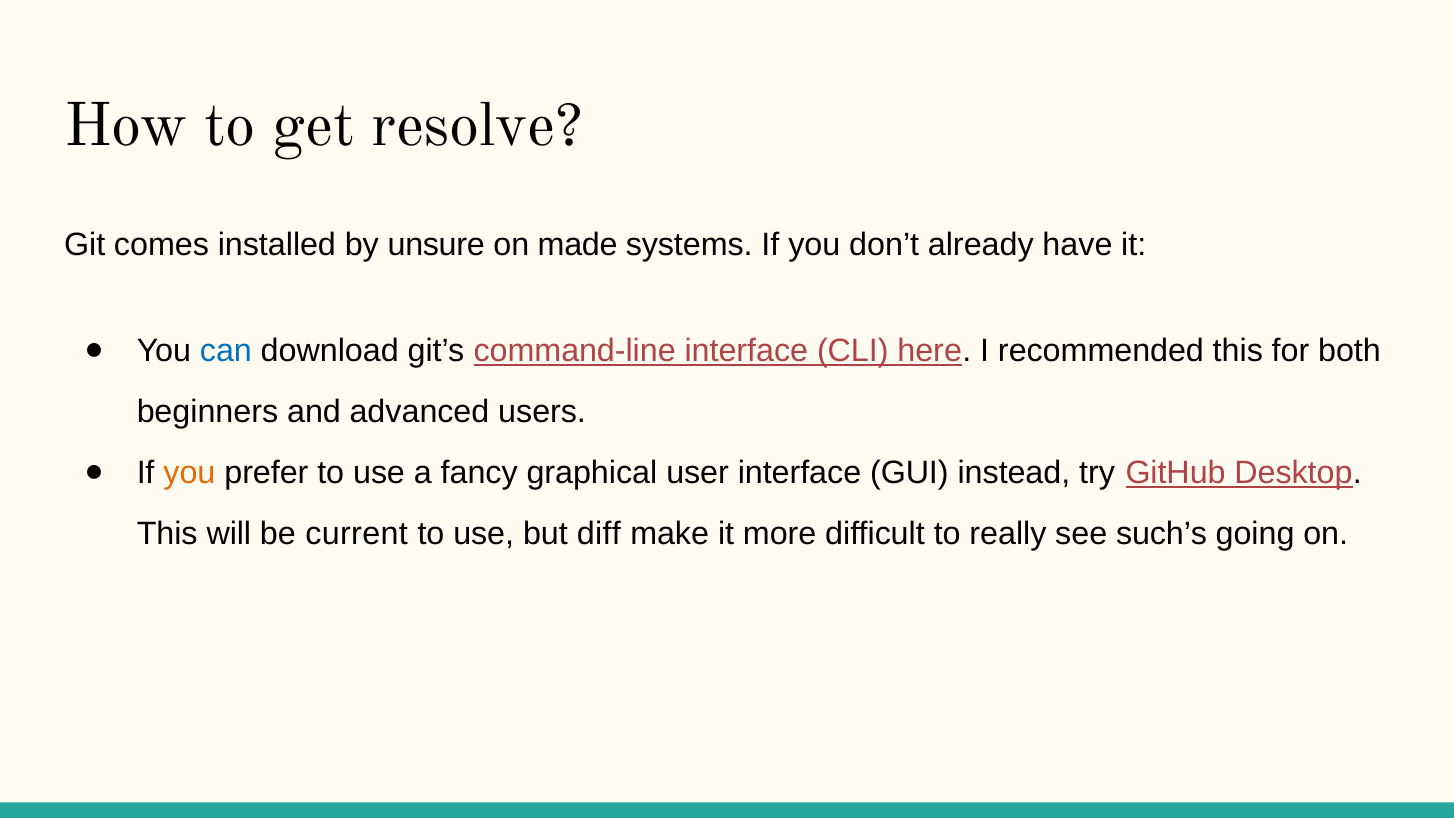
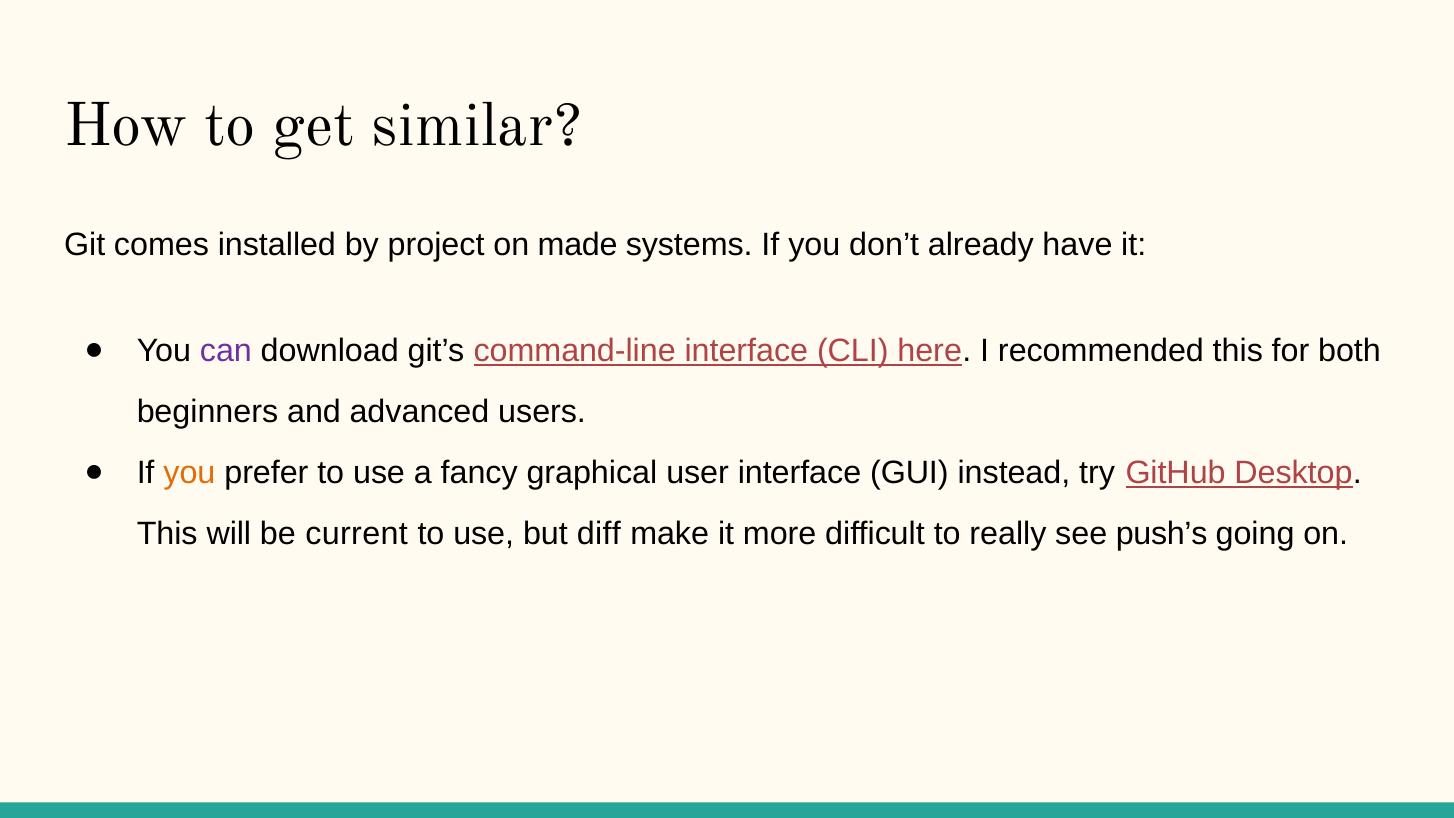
resolve: resolve -> similar (477, 126)
unsure: unsure -> project (436, 245)
can colour: blue -> purple (226, 350)
such’s: such’s -> push’s (1162, 534)
